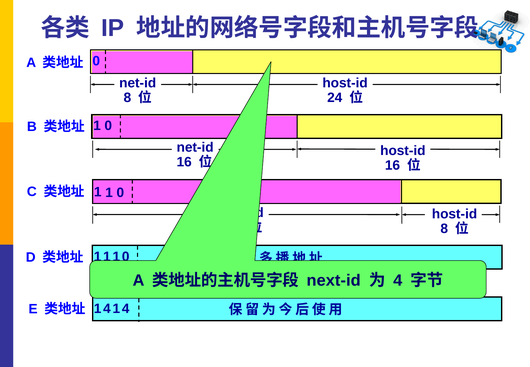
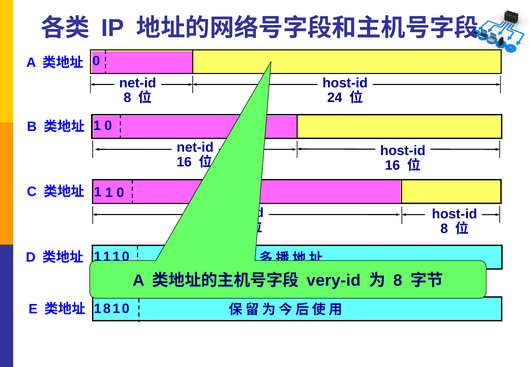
next-id: next-id -> very-id (334, 280)
4: 4 -> 8 (398, 280)
4: 4 -> 8 (107, 309)
4: 4 -> 0 (126, 309)
